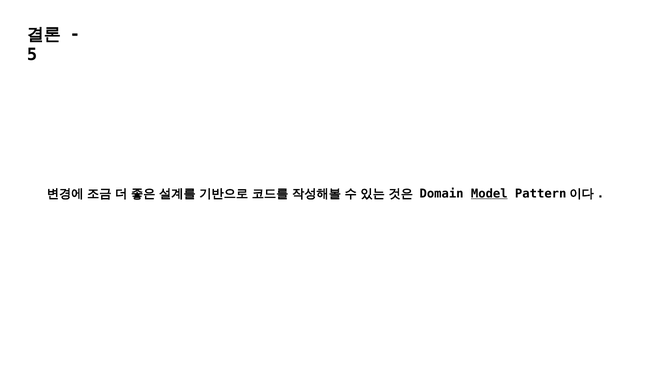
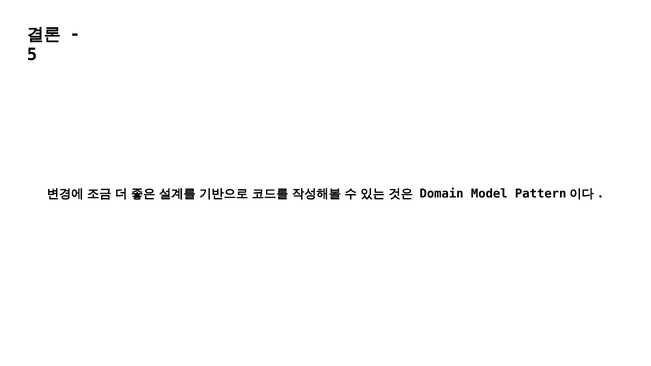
Model underline: present -> none (489, 194)
